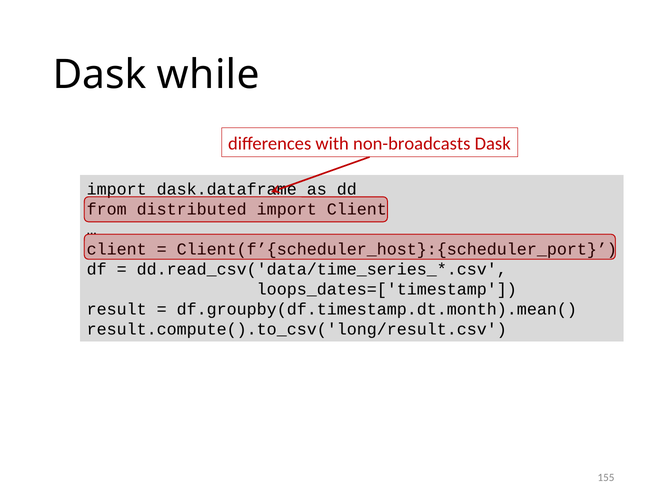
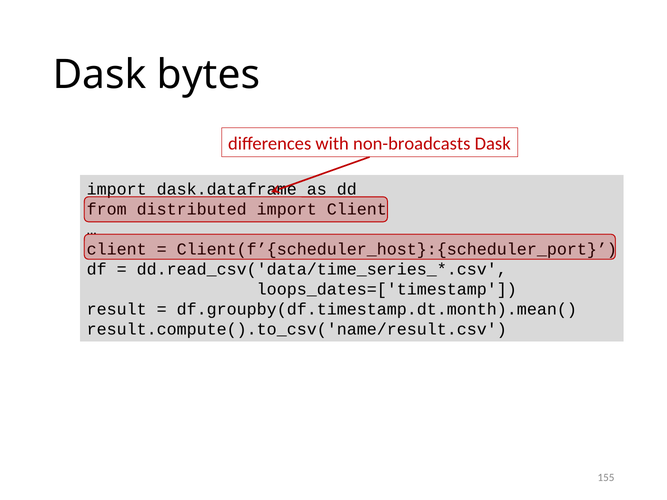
while: while -> bytes (209, 75)
result.compute().to_csv('long/result.csv: result.compute().to_csv('long/result.csv -> result.compute().to_csv('name/result.csv (297, 330)
